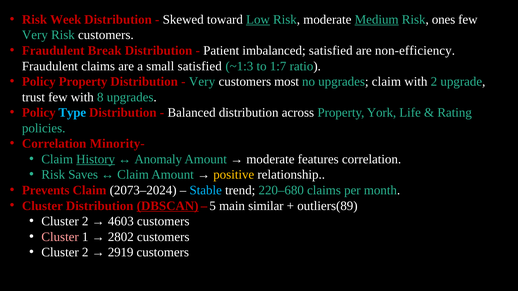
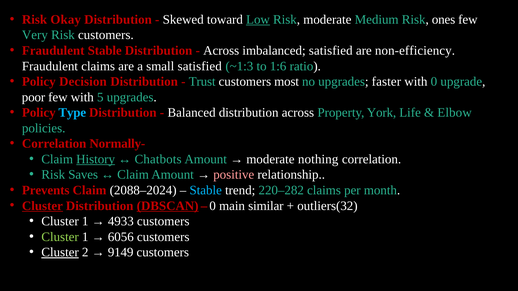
Week: Week -> Okay (66, 20)
Medium underline: present -> none (377, 20)
Fraudulent Break: Break -> Stable (105, 51)
Patient: Patient -> Across (221, 51)
1:7: 1:7 -> 1:6 (278, 66)
Policy Property: Property -> Decision (83, 82)
Very: Very -> Trust (202, 82)
upgrades claim: claim -> faster (386, 82)
with 2: 2 -> 0 (434, 82)
trust: trust -> poor (34, 97)
8: 8 -> 5 (100, 97)
Rating: Rating -> Elbow (455, 113)
Minority-: Minority- -> Normally- (117, 144)
Anomaly: Anomaly -> Chatbots (158, 159)
features: features -> nothing (318, 159)
positive colour: yellow -> pink (234, 175)
2073–2024: 2073–2024 -> 2088–2024 (143, 190)
220–680: 220–680 -> 220–282 (281, 190)
Cluster underline: none -> present (42, 206)
5: 5 -> 0 (213, 206)
outliers(89: outliers(89 -> outliers(32 (327, 206)
2: 2 -> 1 (85, 222)
4603: 4603 -> 4933 (121, 222)
Cluster colour: pink -> light green (60, 237)
2802: 2802 -> 6056 (121, 237)
Cluster underline: none -> present (60, 253)
2919: 2919 -> 9149 (121, 253)
